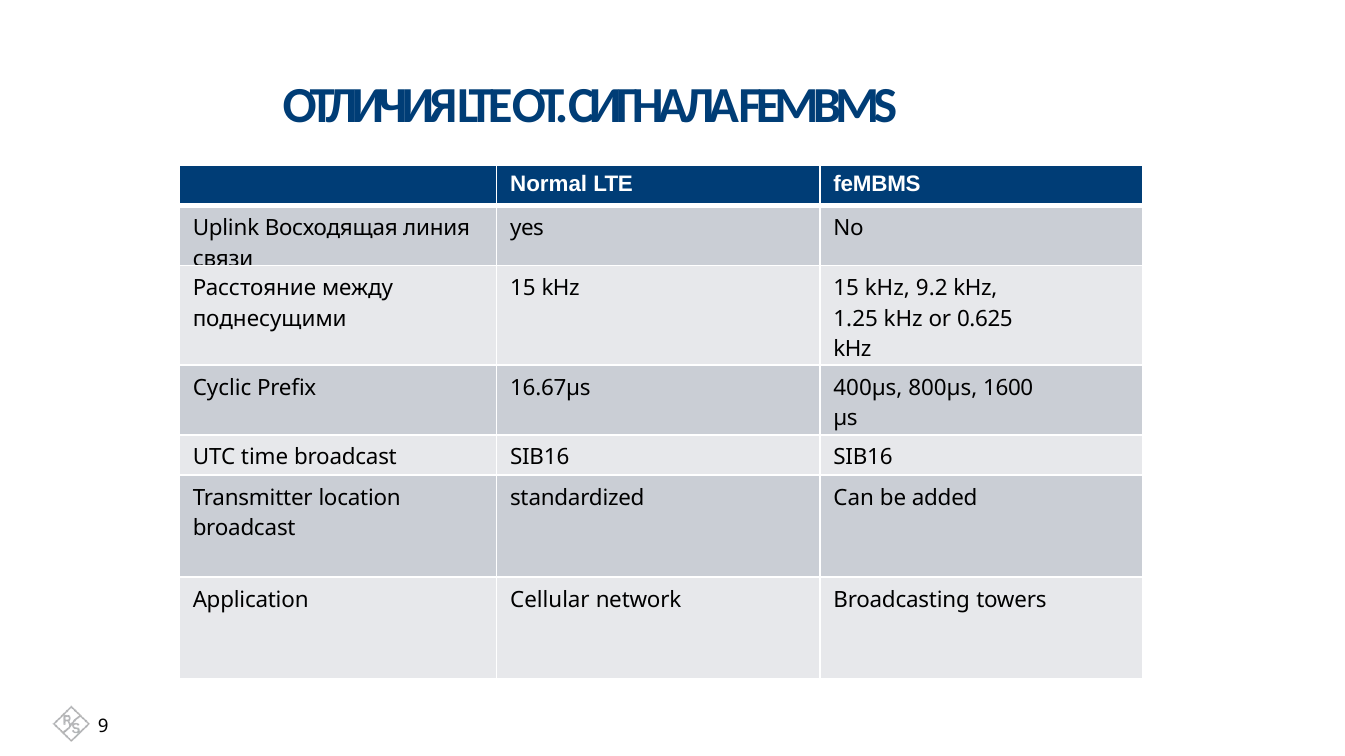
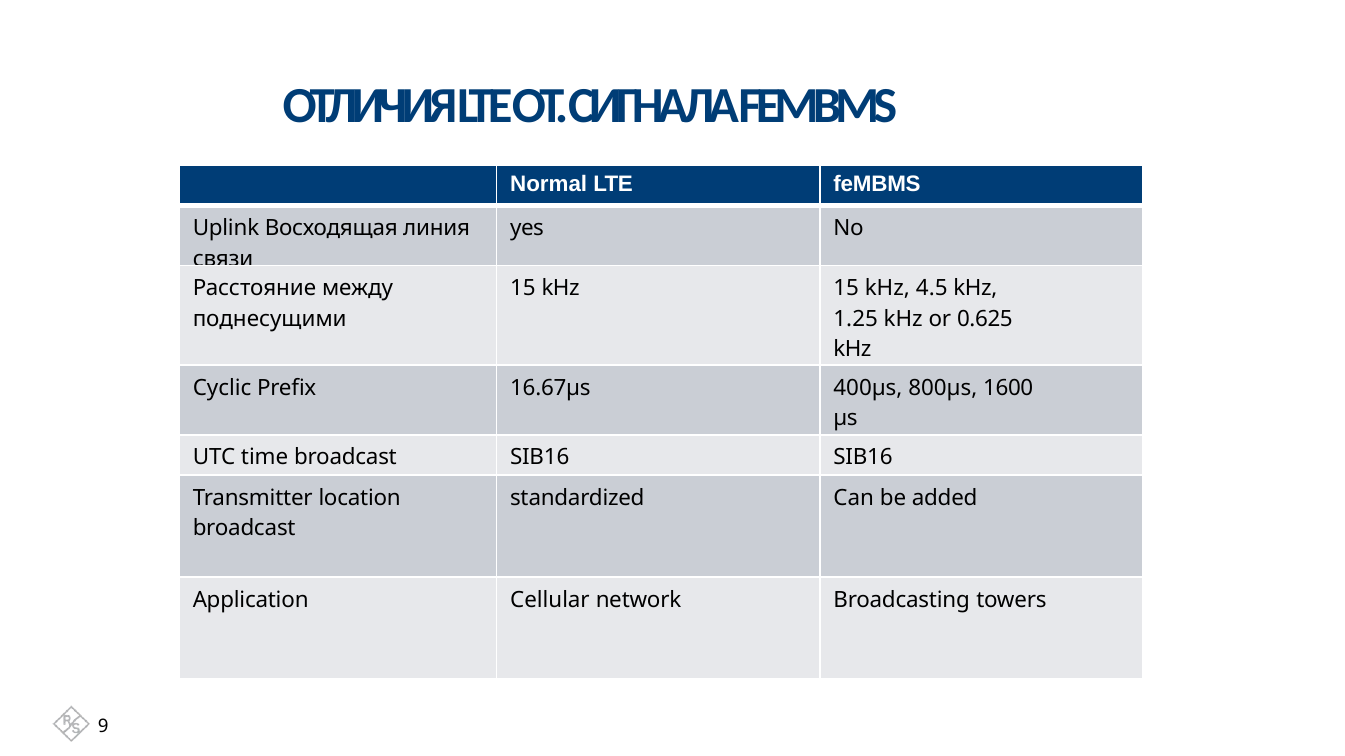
9.2: 9.2 -> 4.5 (932, 288)
